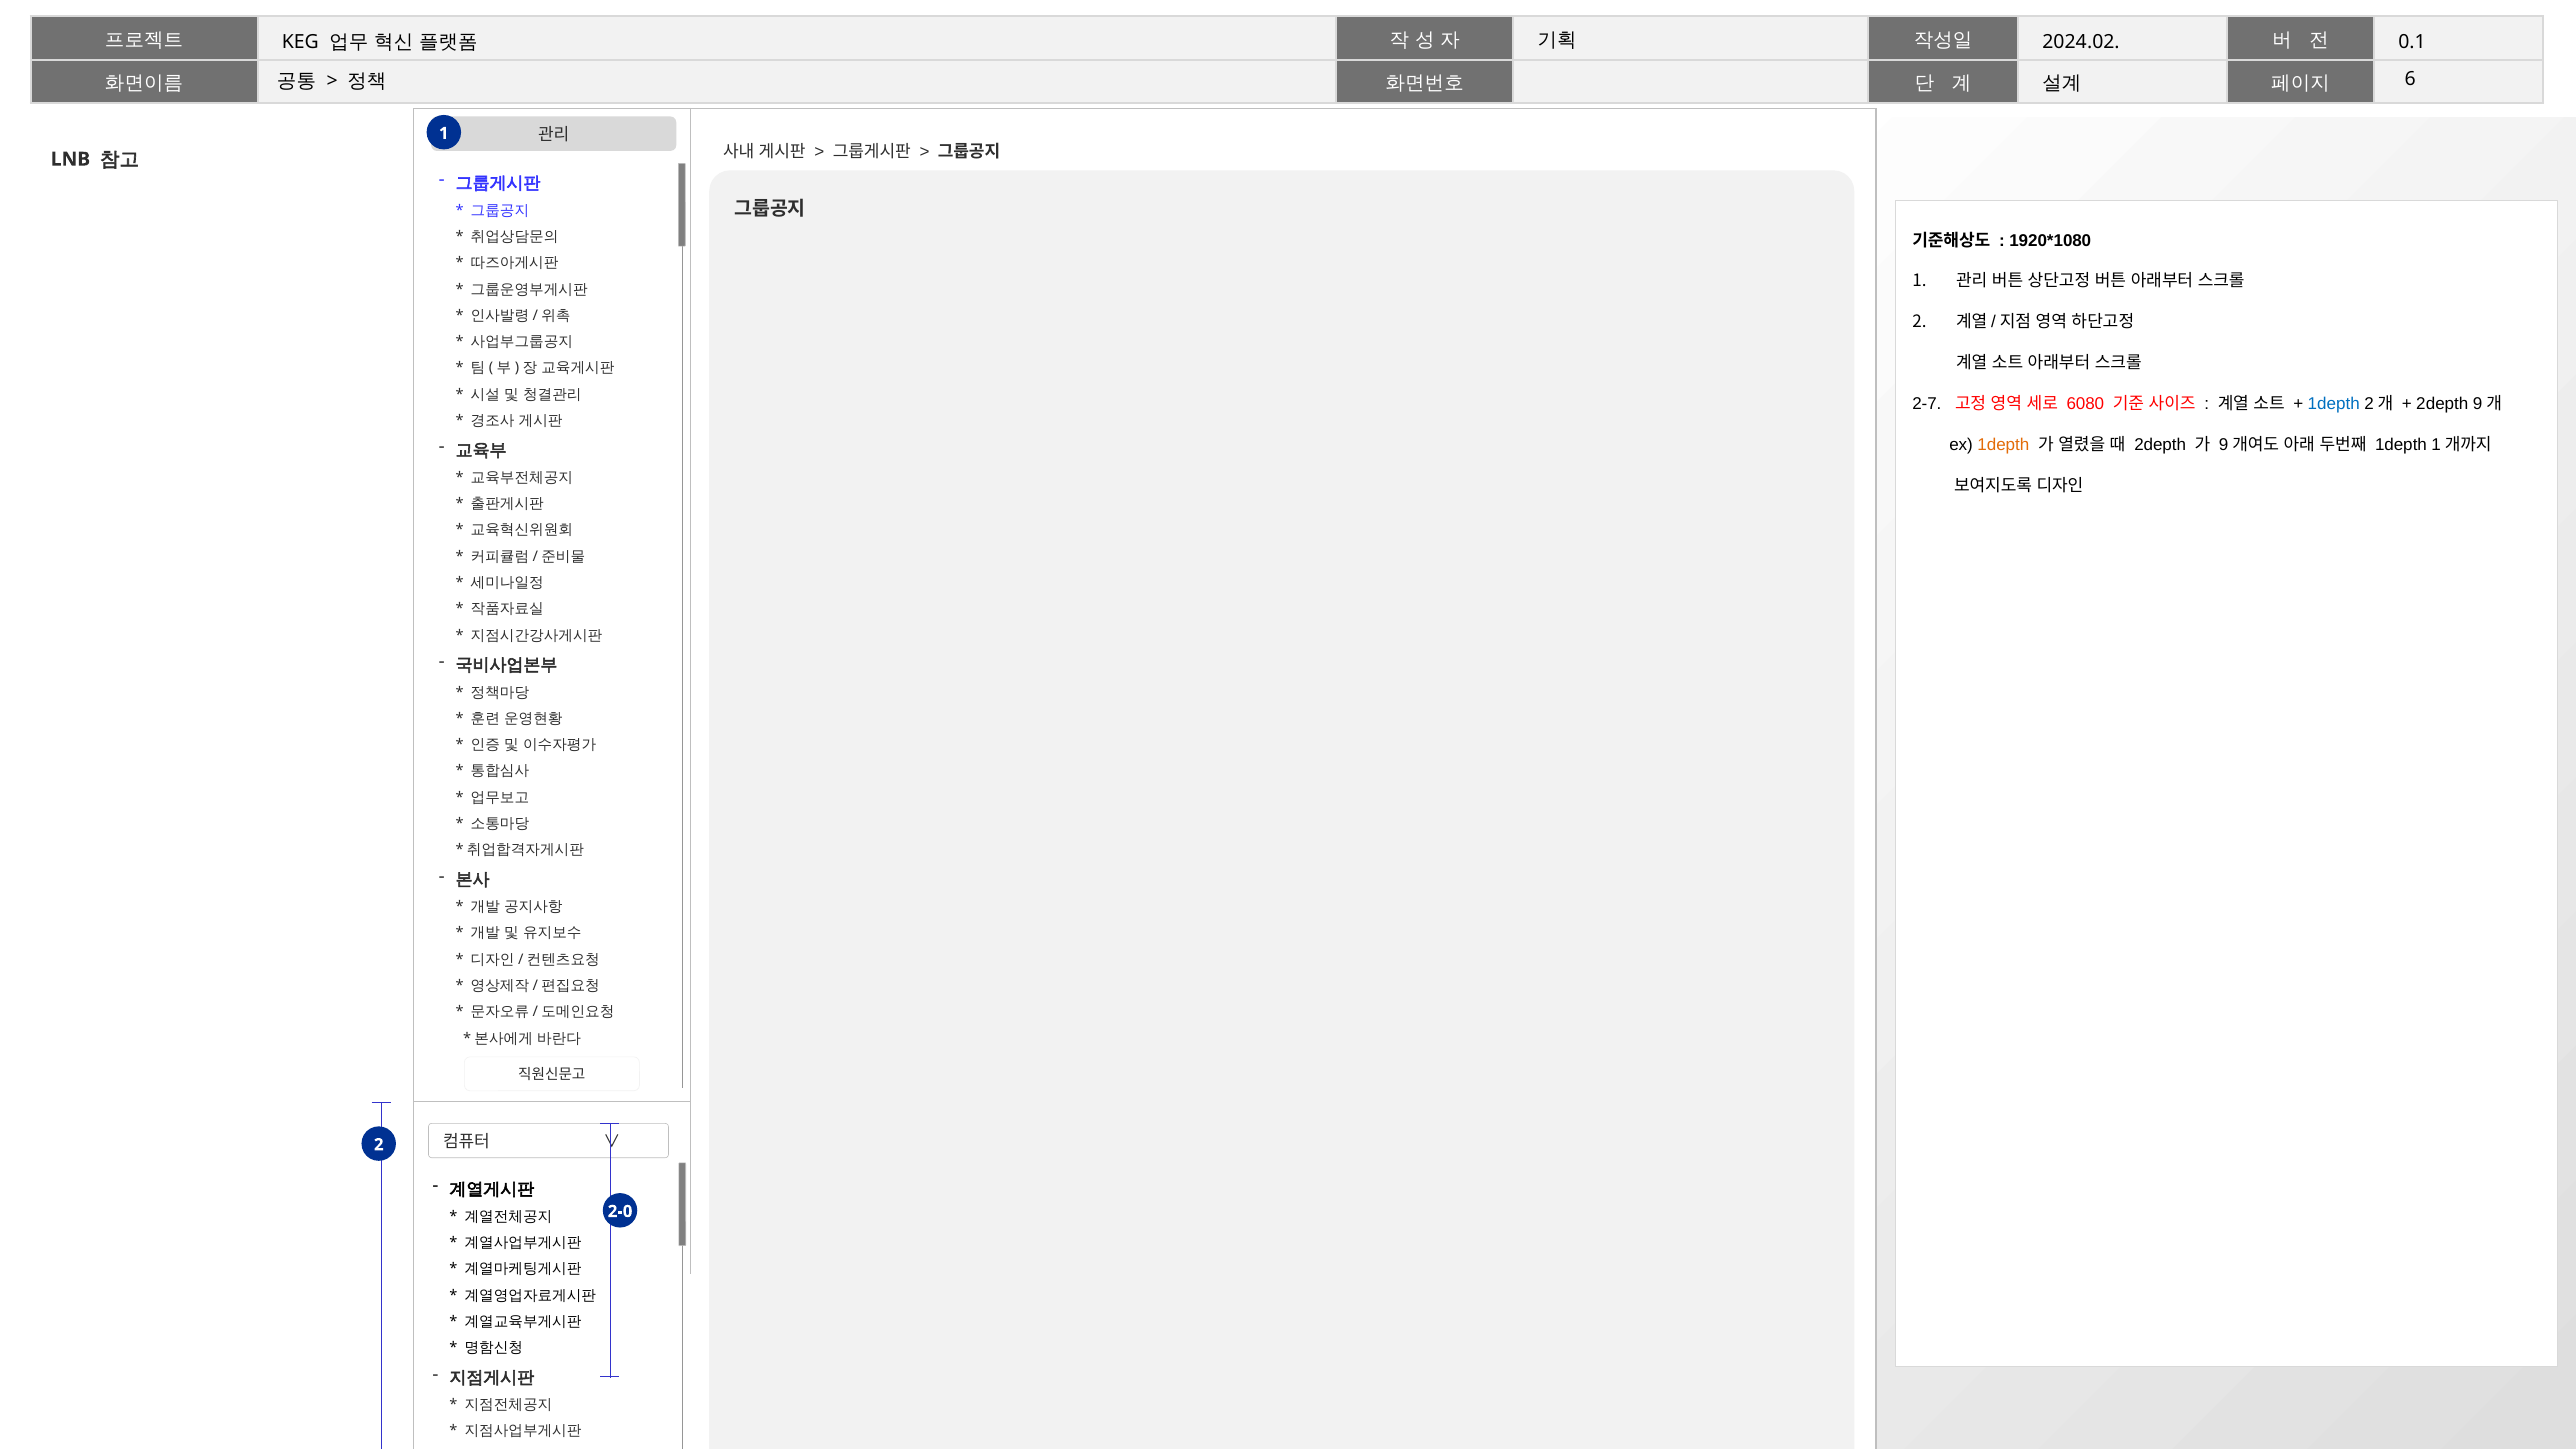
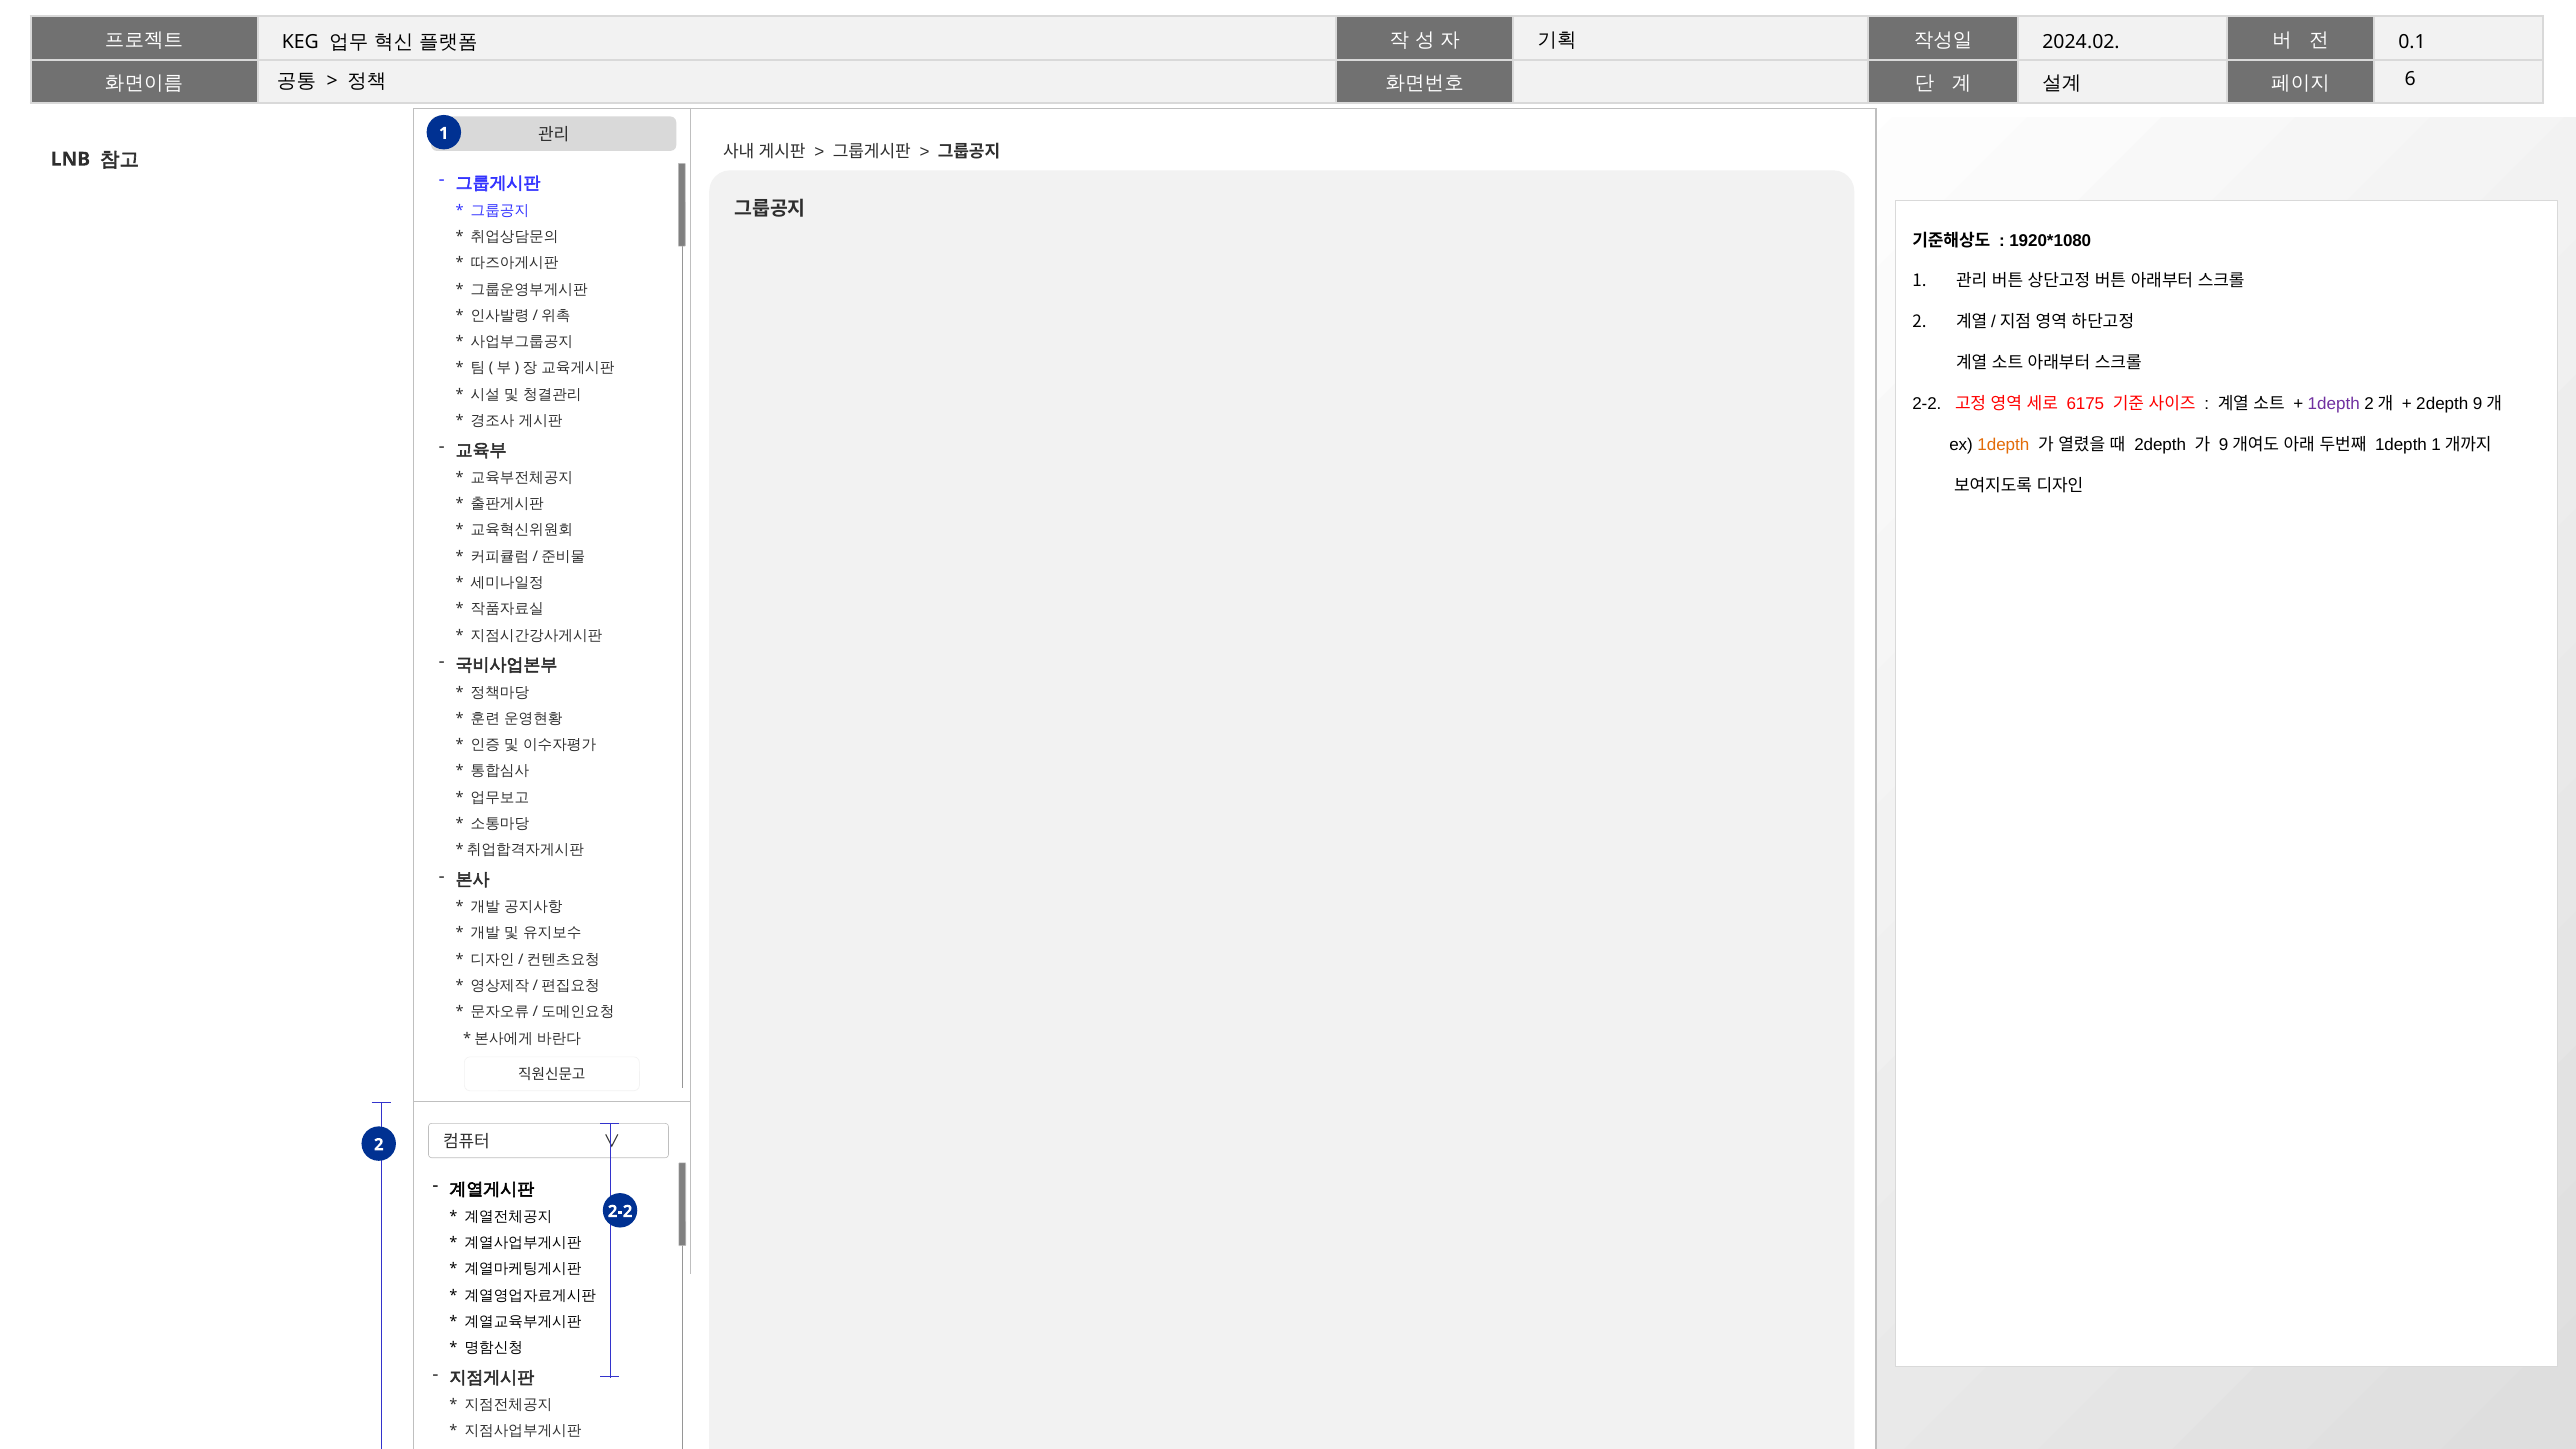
2-7: 2-7 -> 2-2 (1927, 404)
6080: 6080 -> 6175 (2085, 404)
1depth colour: blue -> purple (2334, 404)
2-0: 2-0 -> 2-2 (620, 1211)
